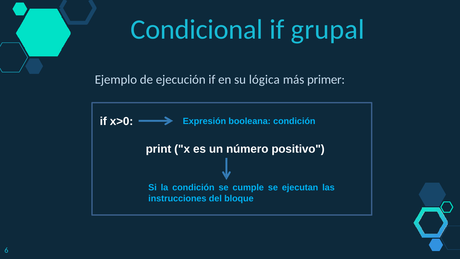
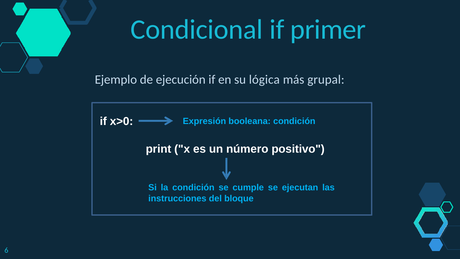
grupal: grupal -> primer (328, 29)
primer: primer -> grupal (326, 79)
